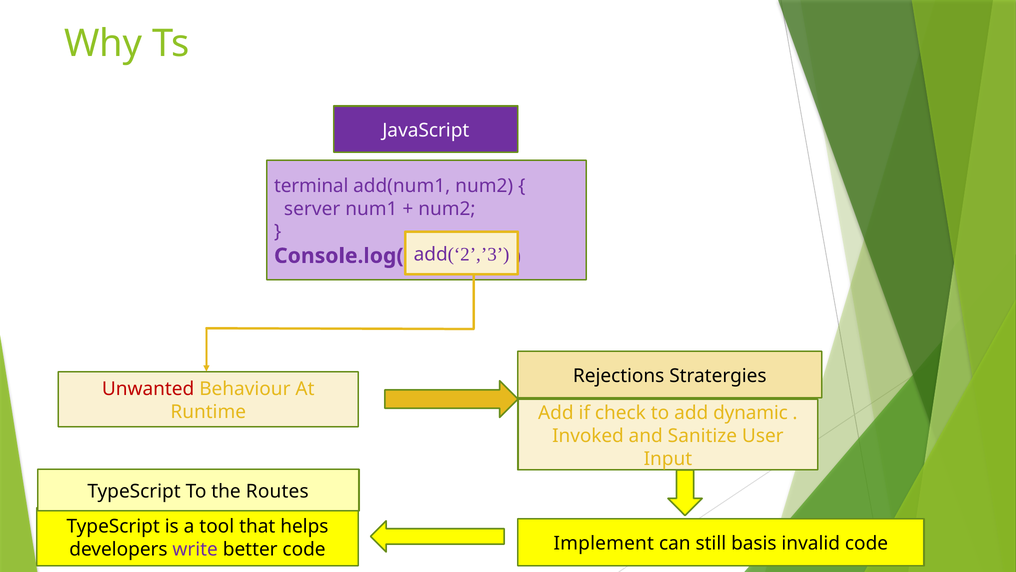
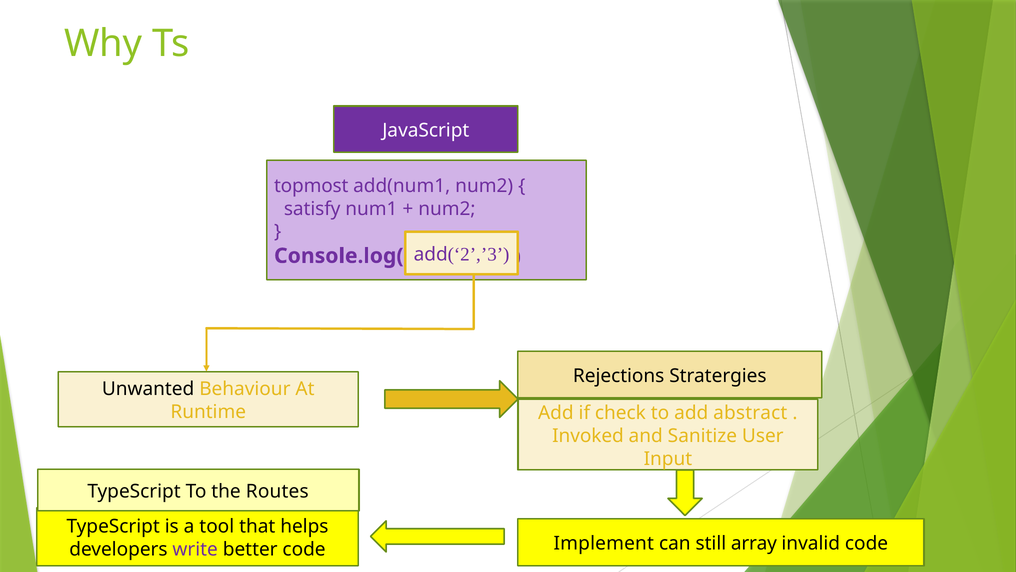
terminal: terminal -> topmost (311, 186)
server: server -> satisfy (312, 209)
Unwanted colour: red -> black (148, 389)
dynamic: dynamic -> abstract (750, 413)
basis: basis -> array (754, 543)
